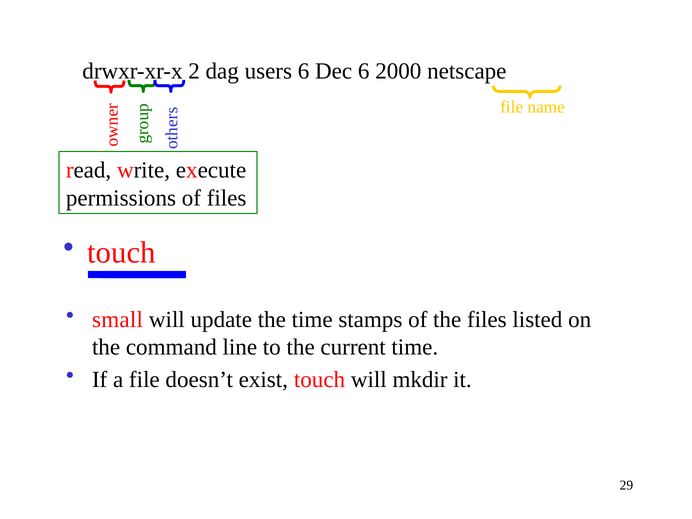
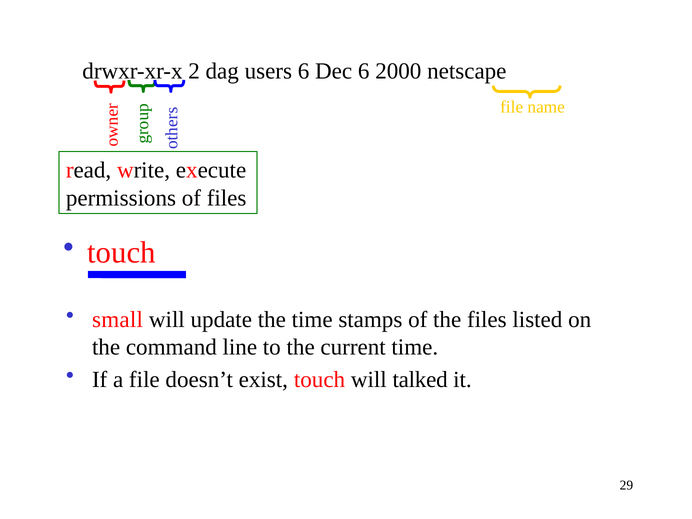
mkdir: mkdir -> talked (420, 380)
